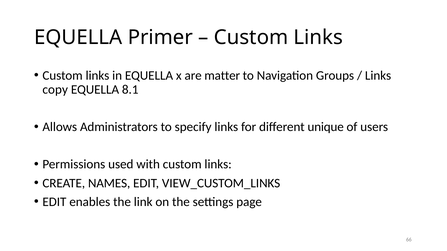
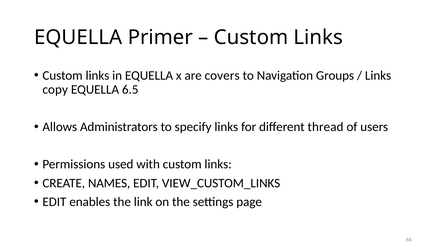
matter: matter -> covers (222, 76)
8.1: 8.1 -> 6.5 (130, 90)
unique: unique -> thread (326, 127)
